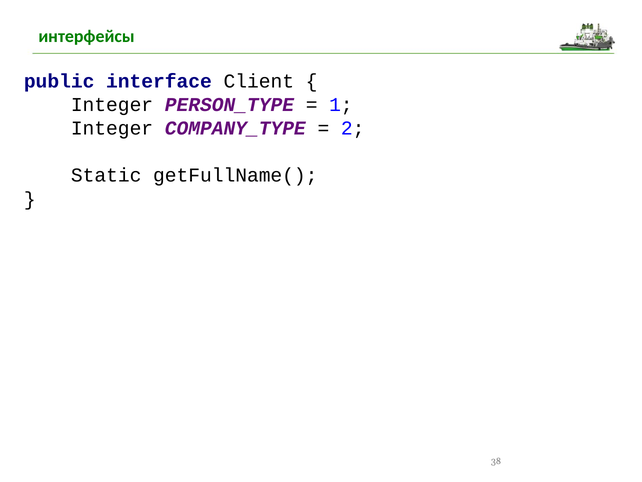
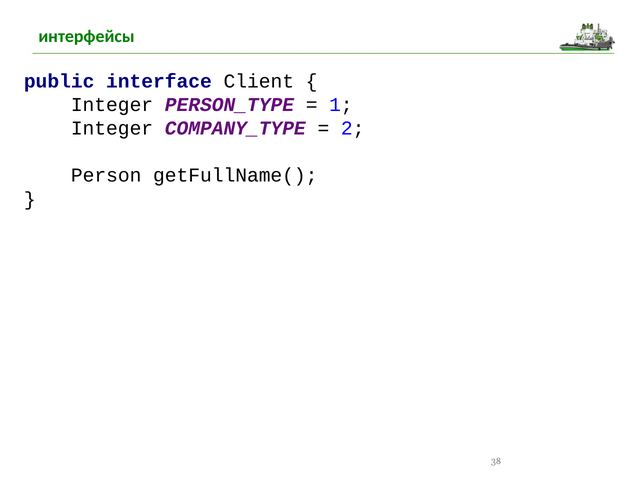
Static: Static -> Person (106, 175)
